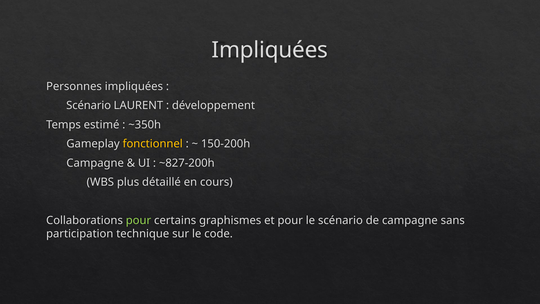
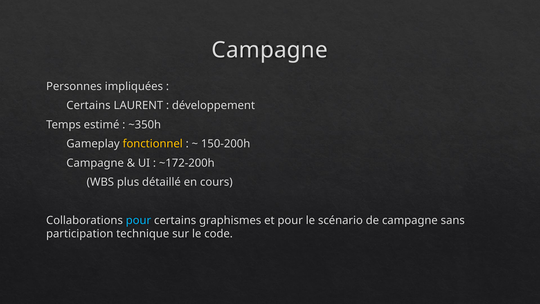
Impliquées: Impliquées -> Campagne (270, 50)
Scénario: Scénario -> Certains (89, 105)
~827-200h: ~827-200h -> ~172-200h (187, 163)
pour colour: light green -> light blue (138, 220)
